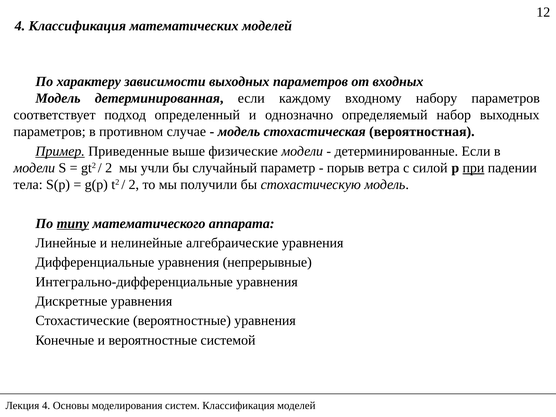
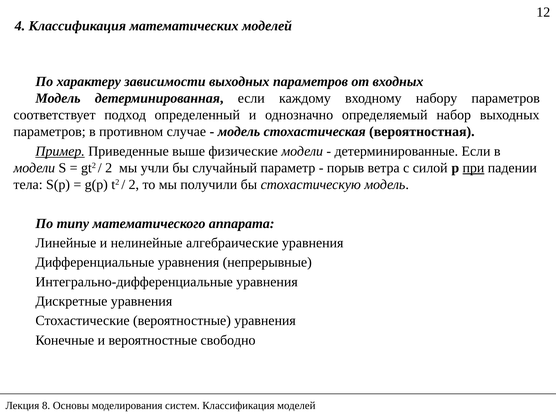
типу underline: present -> none (73, 223)
системой: системой -> свободно (228, 340)
Лекция 4: 4 -> 8 (46, 406)
